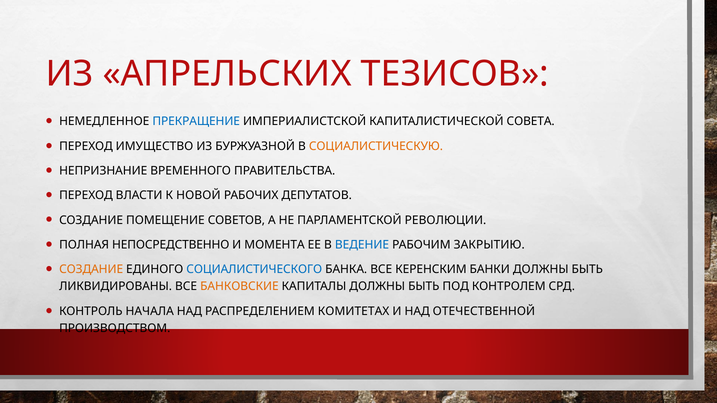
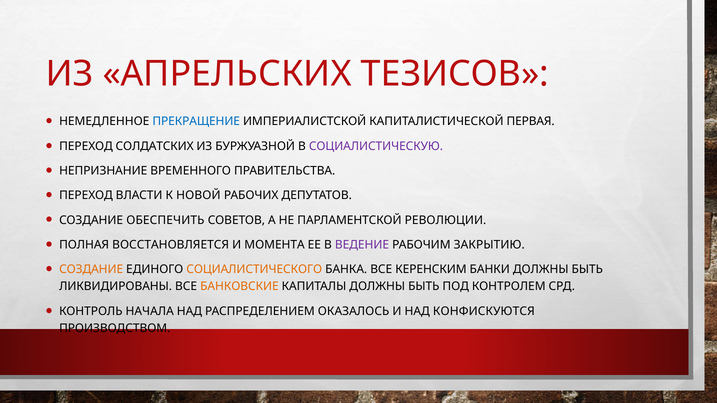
СОВЕТА: СОВЕТА -> ПЕРВАЯ (531, 122)
ИМУЩЕСТВО: ИМУЩЕСТВО -> СОЛДАТСКИХ (155, 146)
СОЦИАЛИСТИЧЕСКУЮ colour: orange -> purple (376, 146)
ПОМЕЩЕНИЕ: ПОМЕЩЕНИЕ -> ОБЕСПЕЧИТЬ (165, 220)
НЕПОСРЕДСТВЕННО: НЕПОСРЕДСТВЕННО -> ВОССТАНОВЛЯЕТСЯ (171, 245)
ВЕДЕНИЕ colour: blue -> purple (362, 245)
СОЦИАЛИСТИЧЕСКОГО colour: blue -> orange (254, 270)
КОМИТЕТАХ: КОМИТЕТАХ -> ОКАЗАЛОСЬ (354, 311)
ОТЕЧЕСТВЕННОЙ: ОТЕЧЕСТВЕННОЙ -> КОНФИСКУЮТСЯ (484, 311)
